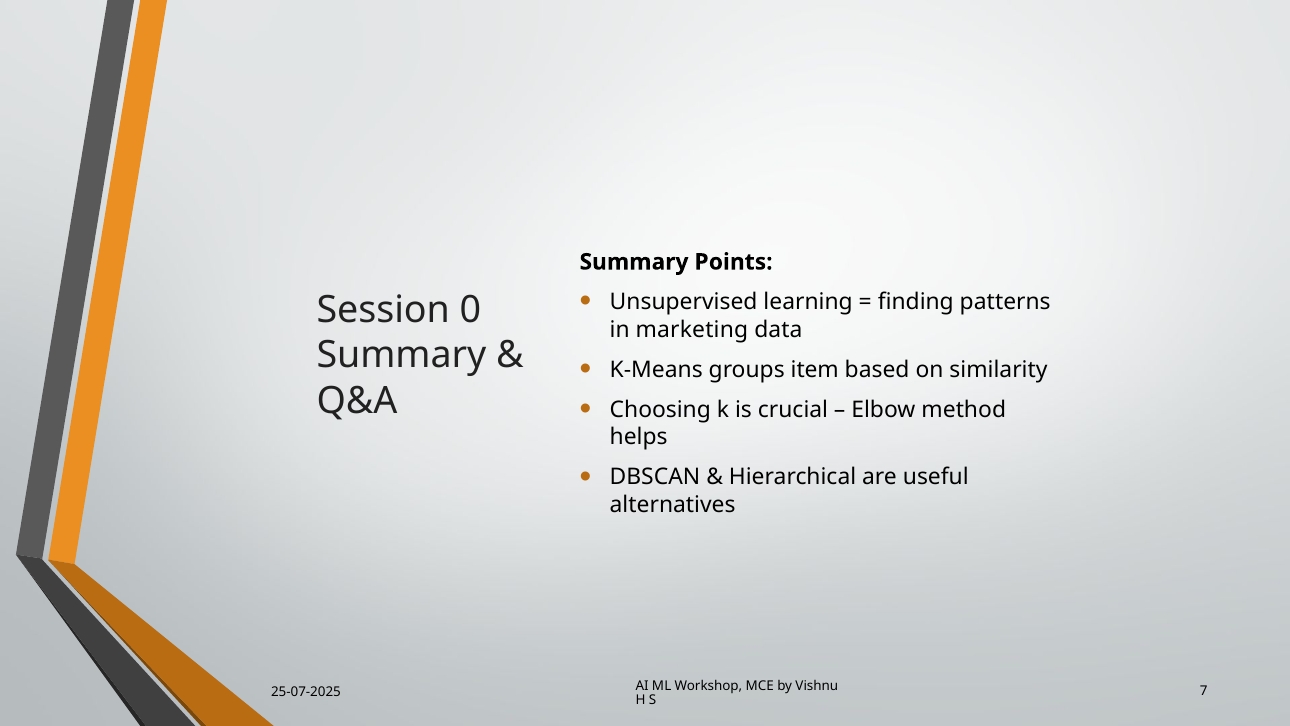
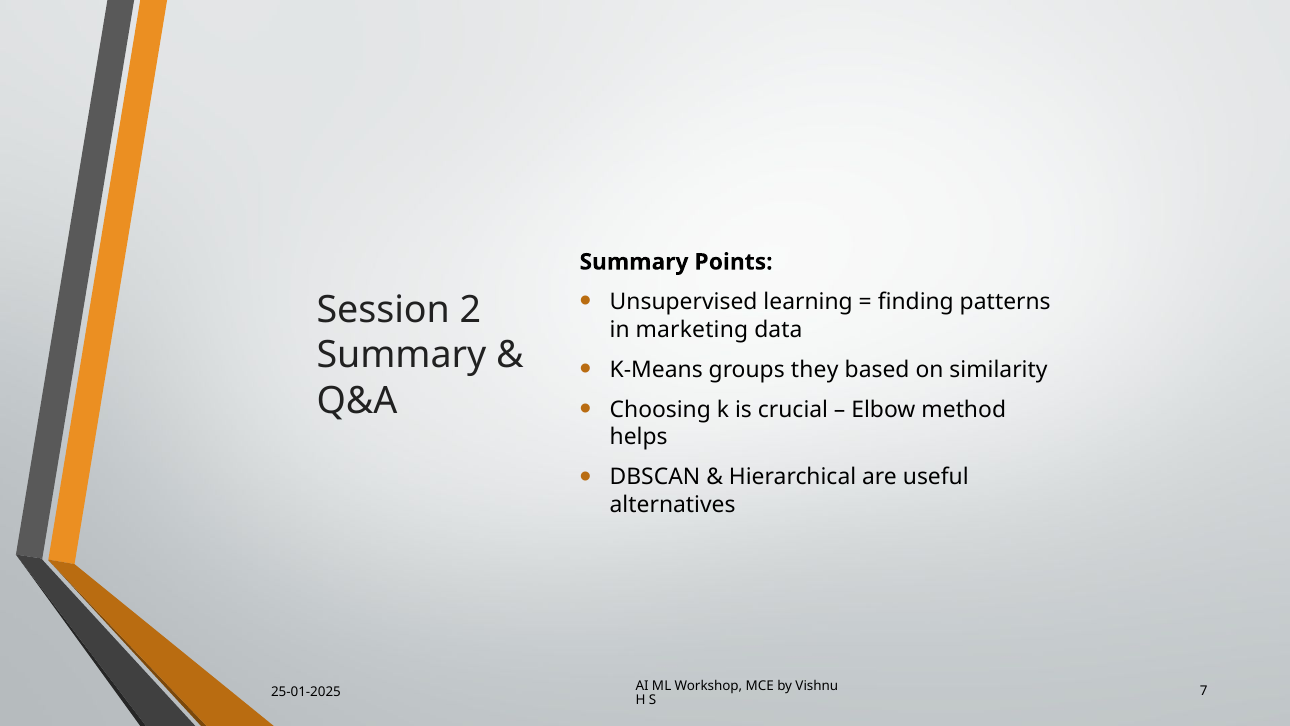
0: 0 -> 2 (470, 310)
item: item -> they (815, 370)
25-07-2025: 25-07-2025 -> 25-01-2025 (306, 692)
